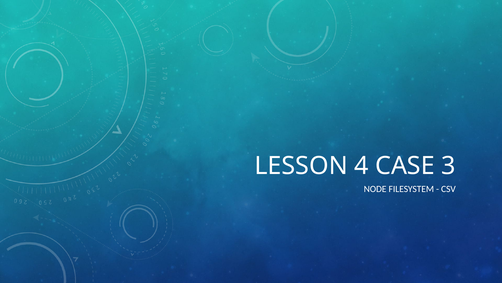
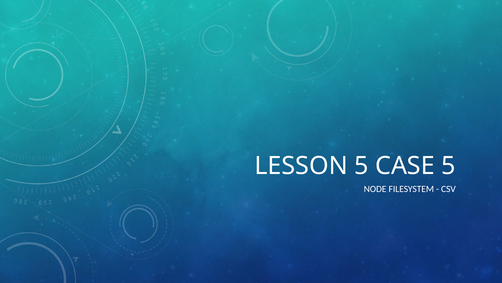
LESSON 4: 4 -> 5 (361, 165)
CASE 3: 3 -> 5 (448, 165)
